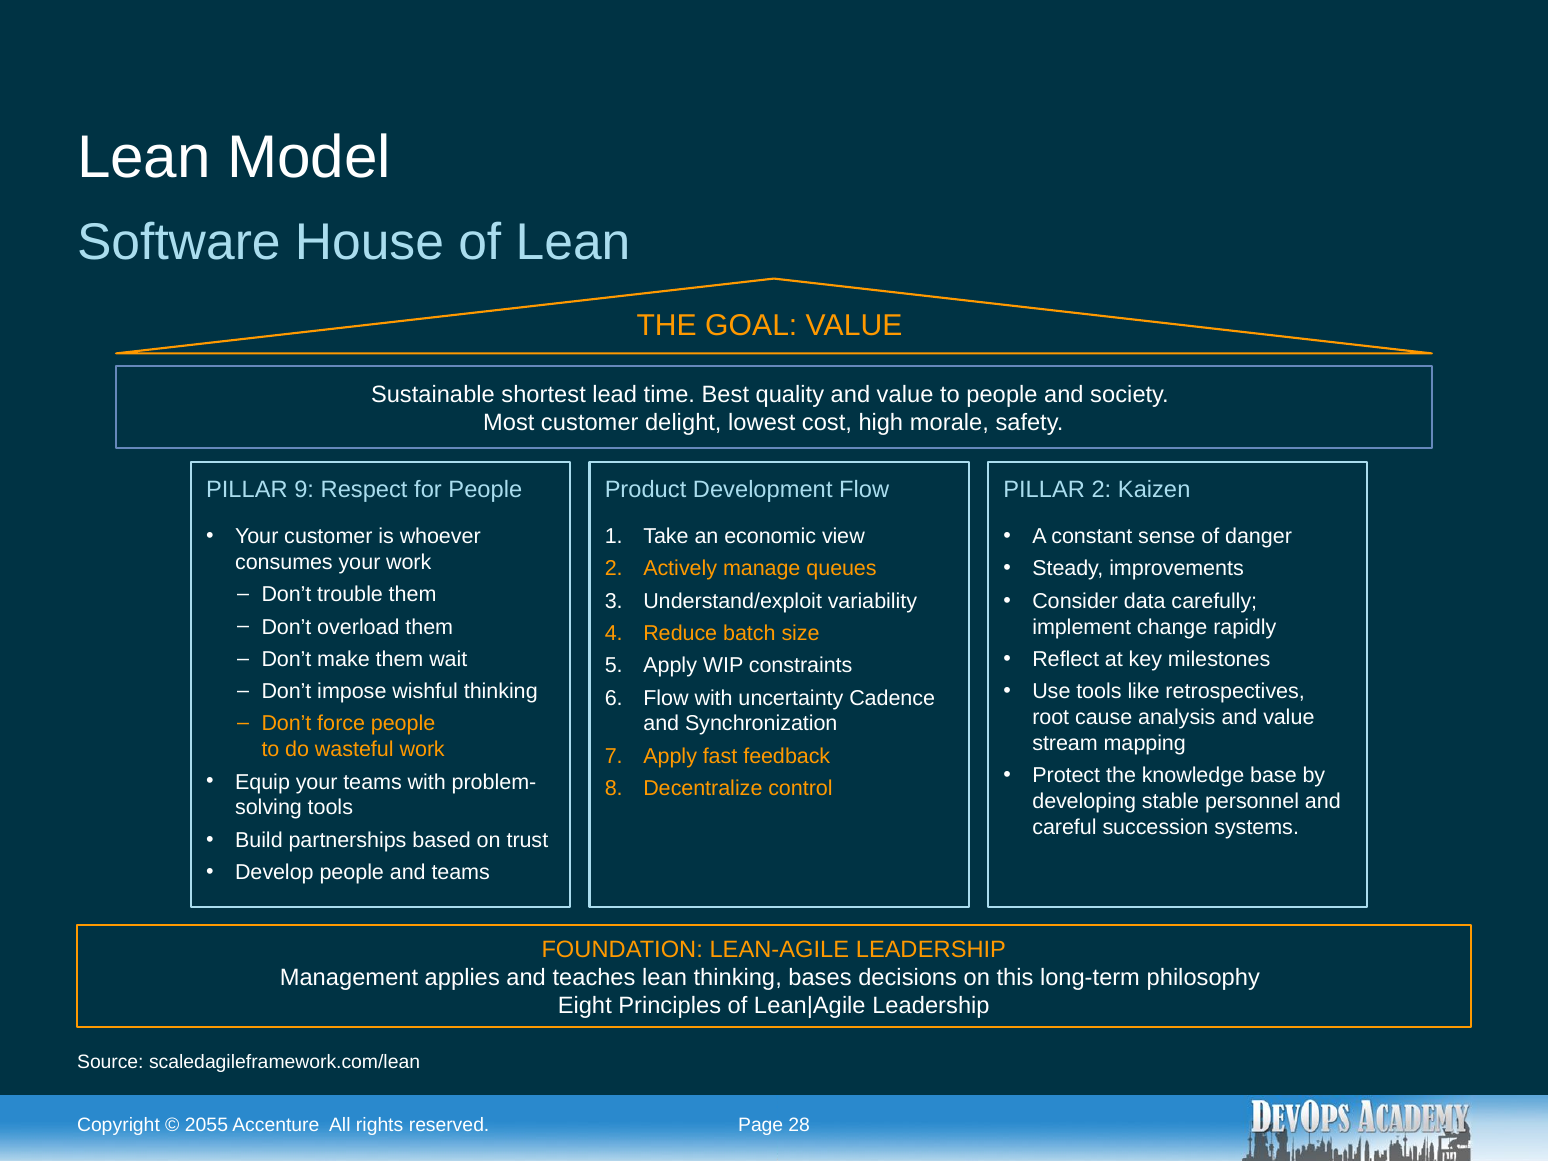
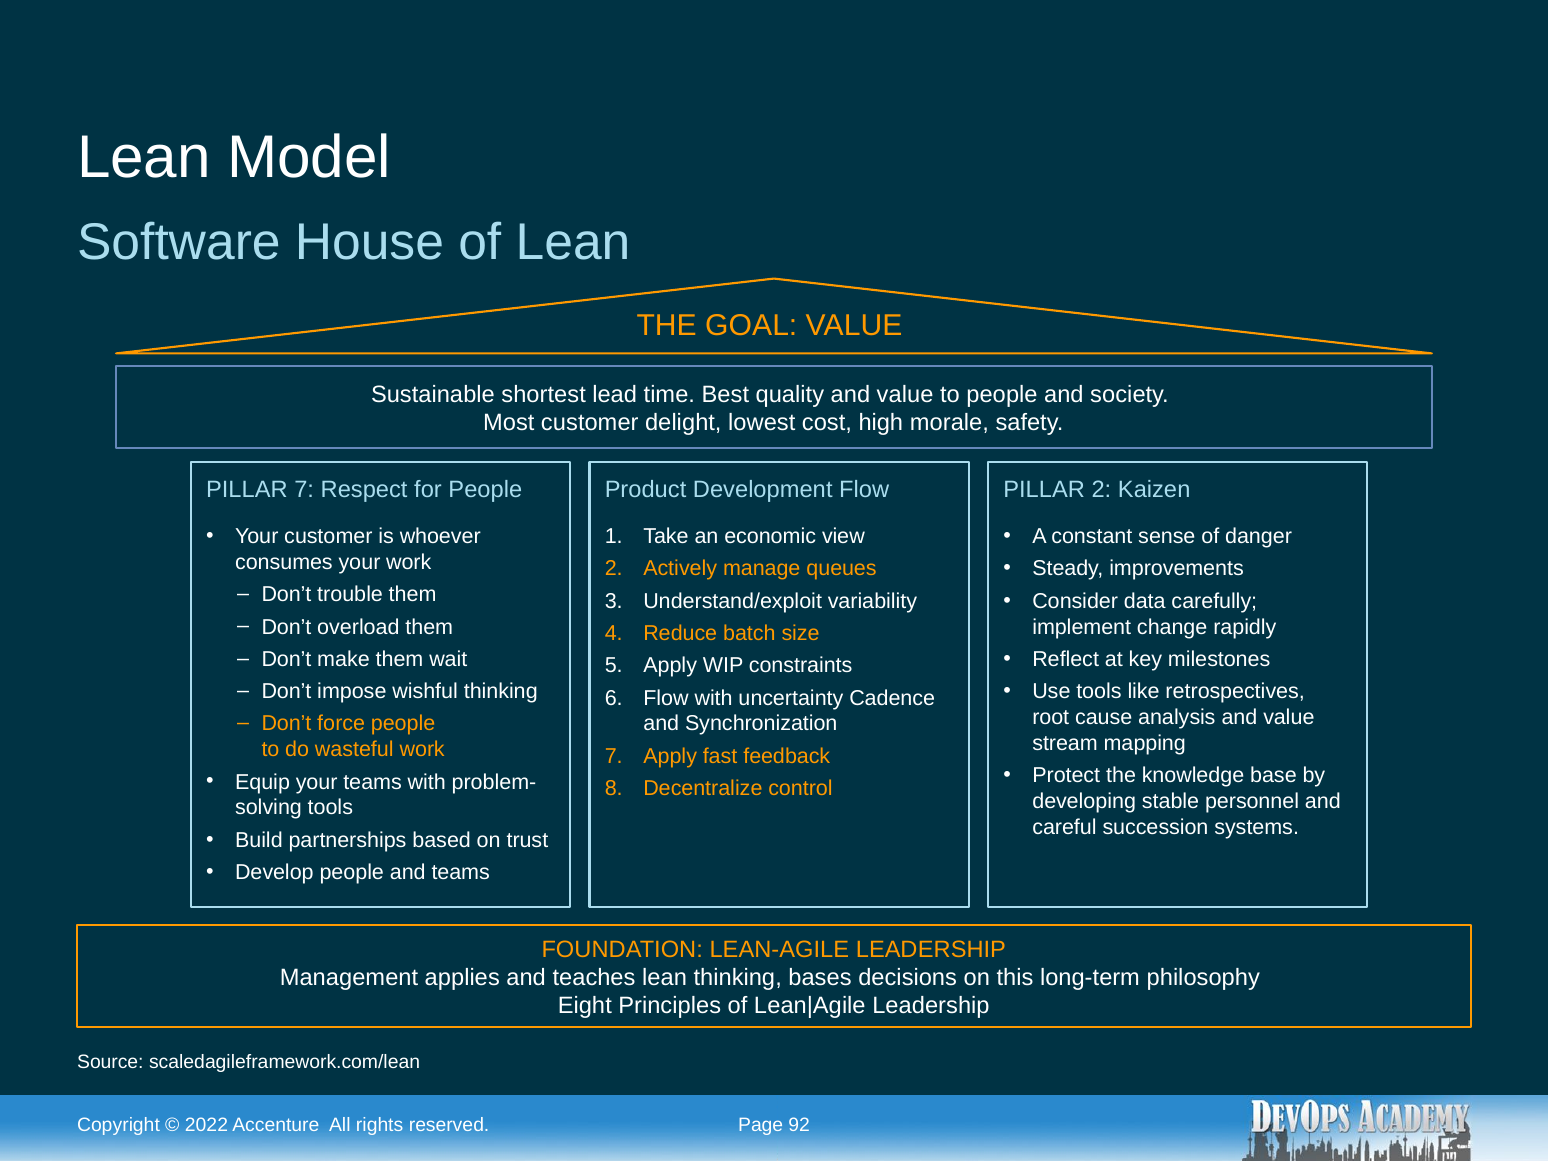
PILLAR 9: 9 -> 7 (304, 490)
2055: 2055 -> 2022 (206, 1125)
28: 28 -> 92 (799, 1125)
